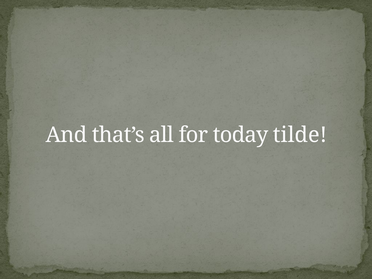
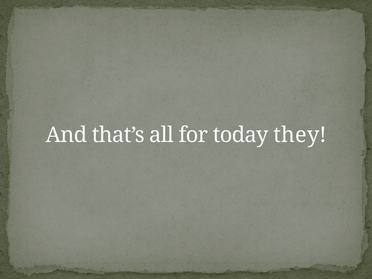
tilde: tilde -> they (300, 135)
